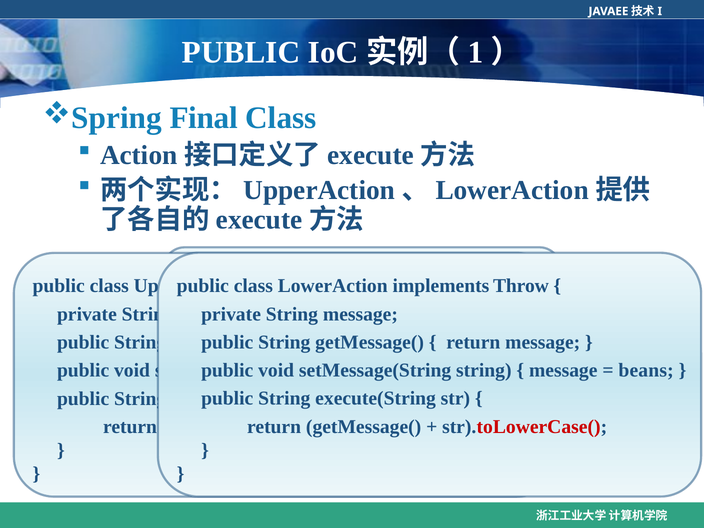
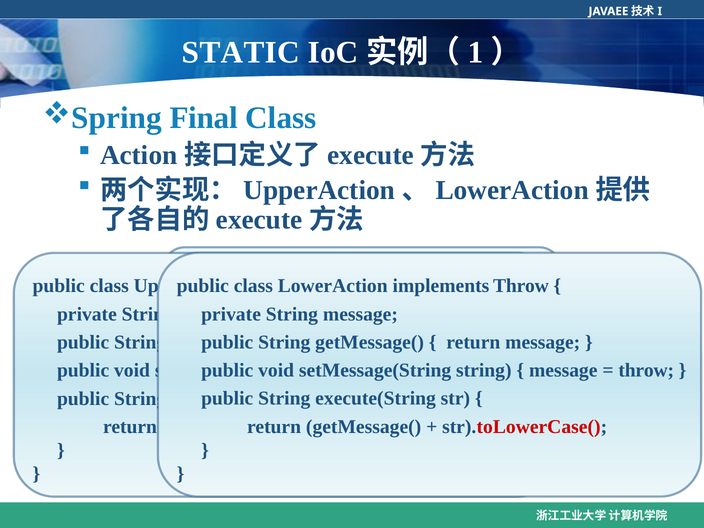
PUBLIC: PUBLIC -> STATIC (241, 53)
beans: beans -> throw (646, 370)
